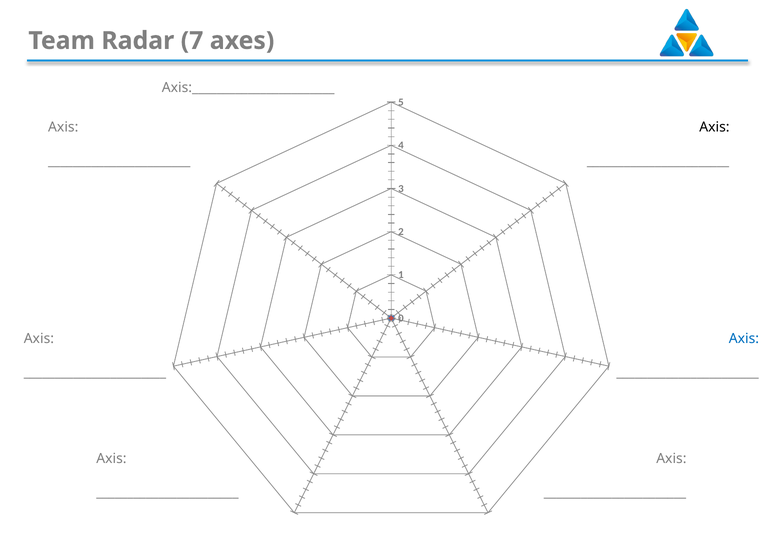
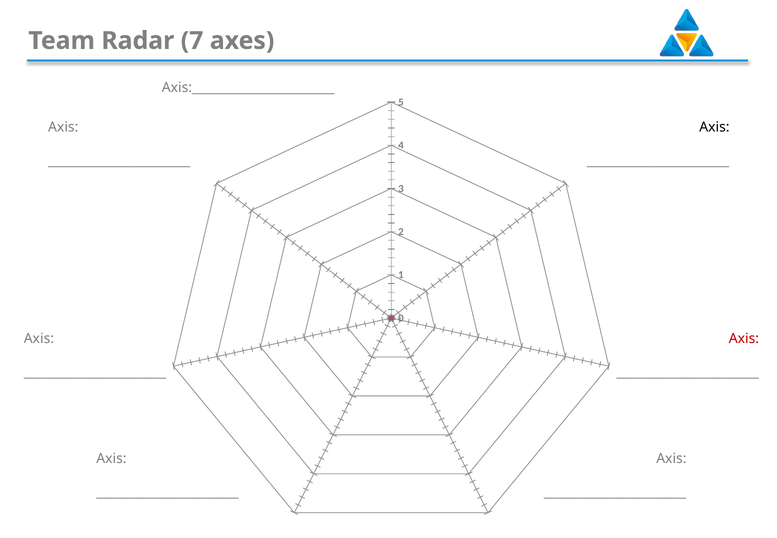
Axis colour: blue -> red (744, 338)
